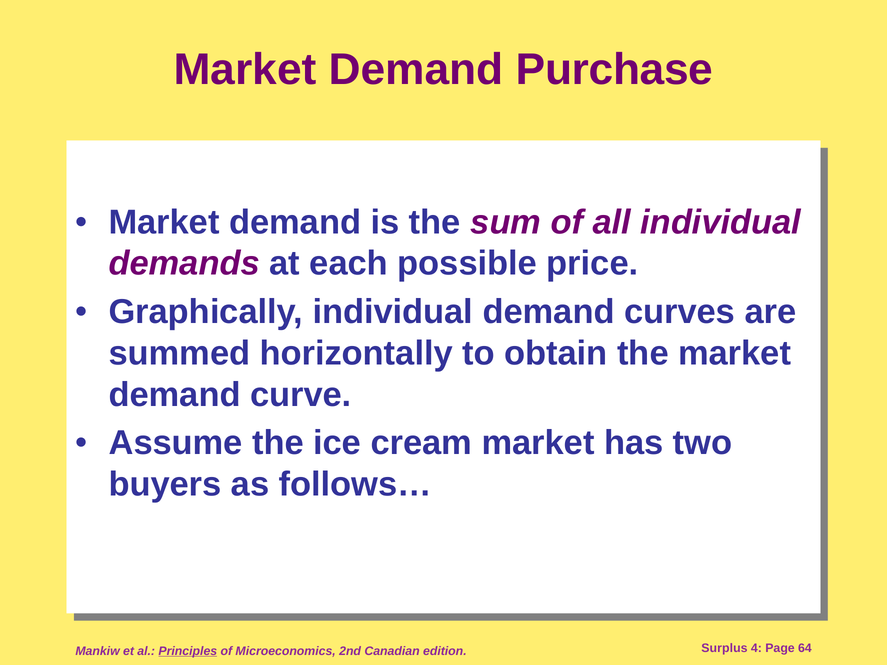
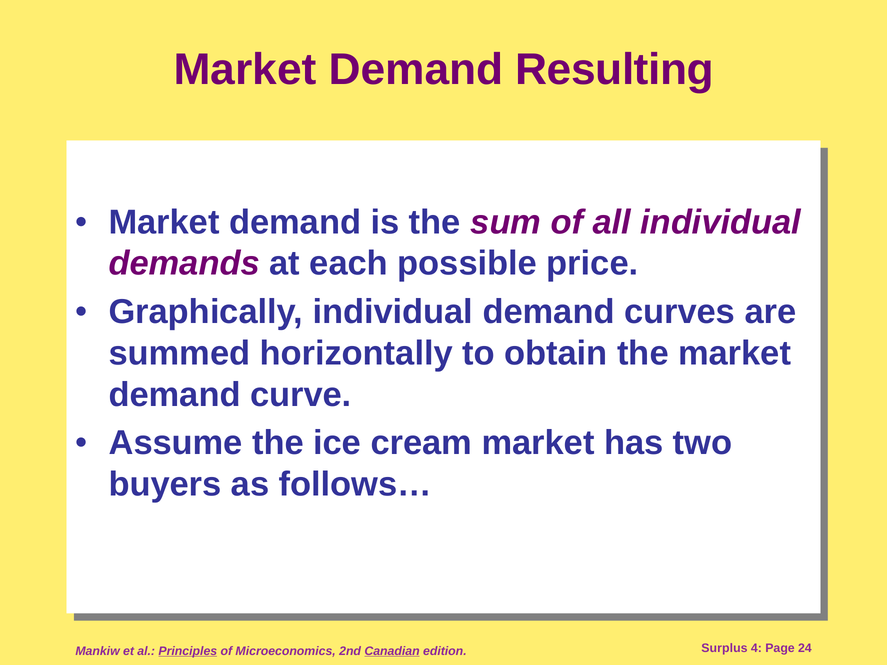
Purchase: Purchase -> Resulting (615, 70)
Canadian underline: none -> present (392, 651)
64: 64 -> 24 (805, 648)
